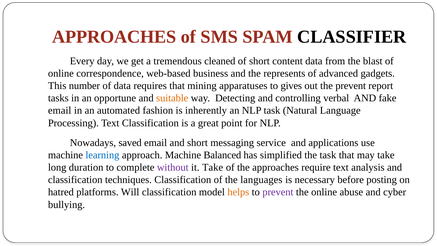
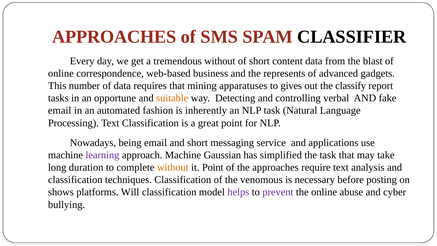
tremendous cleaned: cleaned -> without (220, 61)
the prevent: prevent -> classify (351, 86)
saved: saved -> being (130, 143)
learning colour: blue -> purple (102, 155)
Balanced: Balanced -> Gaussian (222, 155)
without colour: purple -> orange (173, 167)
it Take: Take -> Point (213, 167)
languages: languages -> venomous (261, 180)
hatred: hatred -> shows (61, 192)
helps colour: orange -> purple (238, 192)
